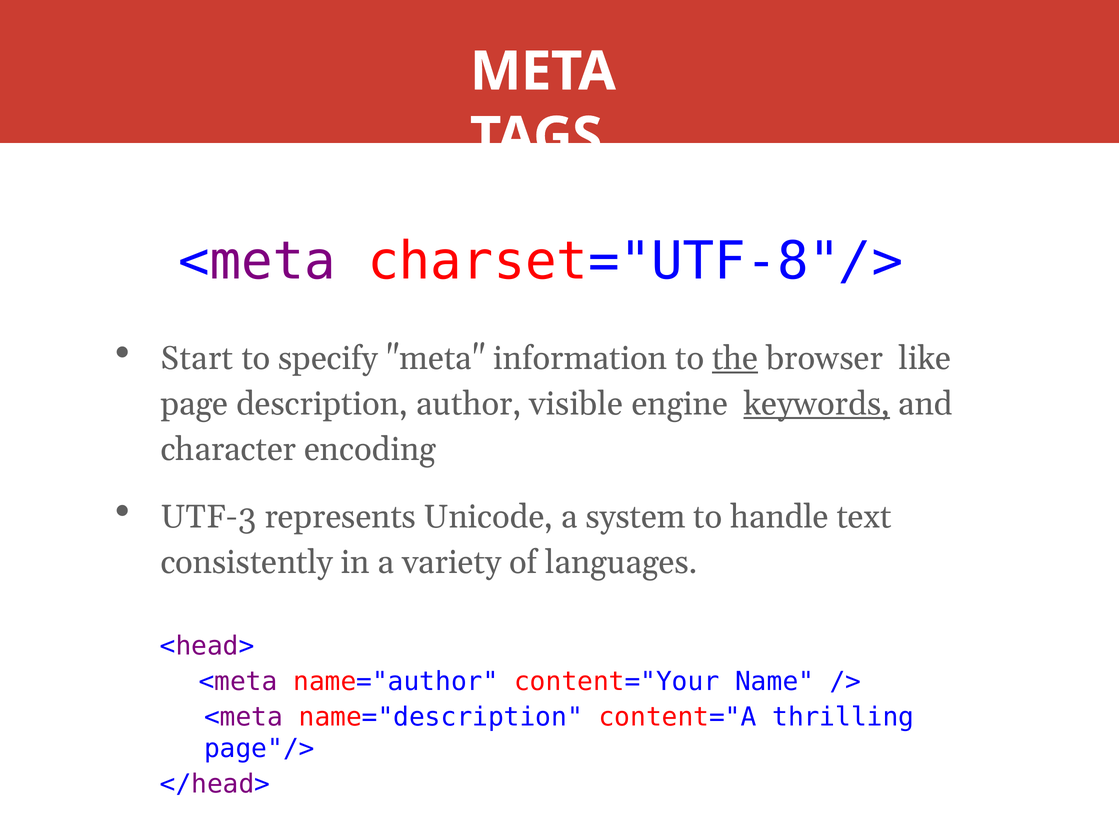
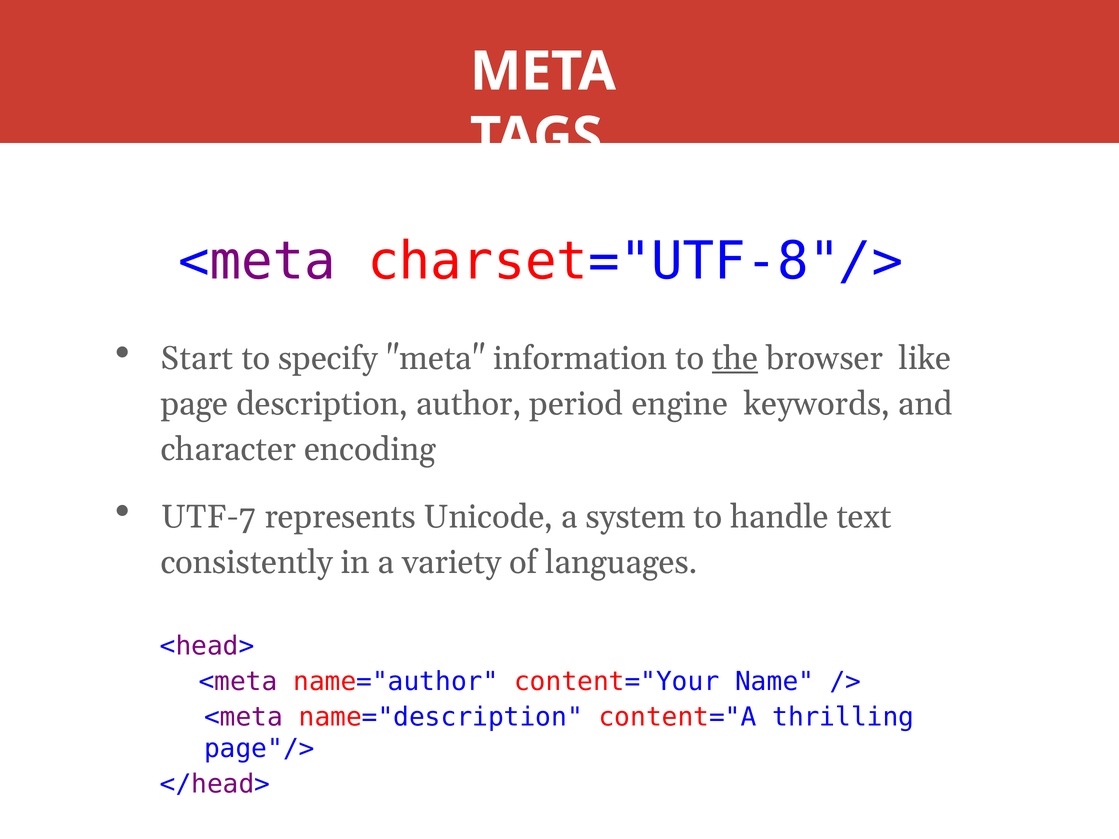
visible: visible -> period (576, 404)
keywords underline: present -> none (817, 404)
UTF-3: UTF-3 -> UTF-7 (209, 517)
